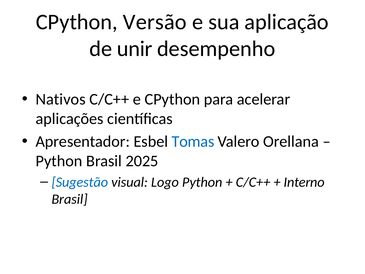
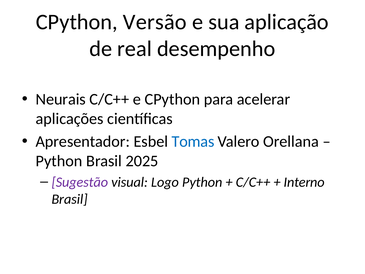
unir: unir -> real (135, 49)
Nativos: Nativos -> Neurais (61, 99)
Sugestão colour: blue -> purple (80, 182)
